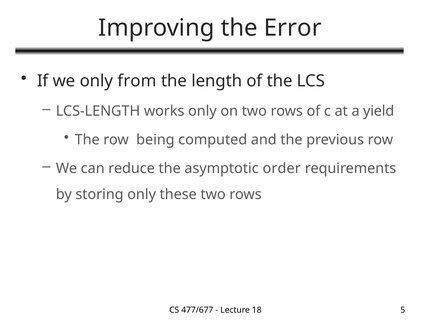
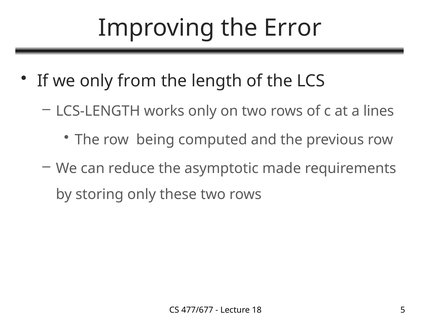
yield: yield -> lines (379, 111)
order: order -> made (282, 168)
